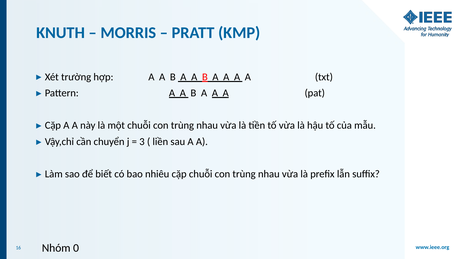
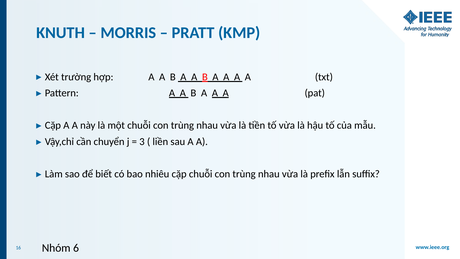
0: 0 -> 6 (76, 248)
